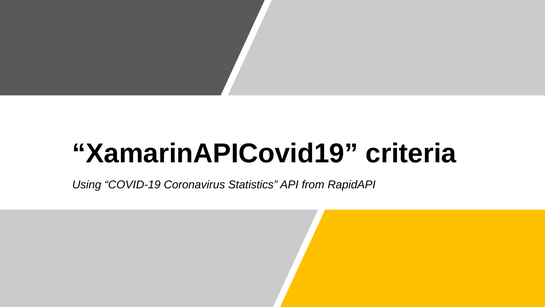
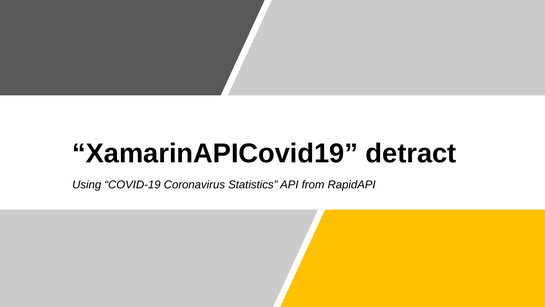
criteria: criteria -> detract (411, 153)
